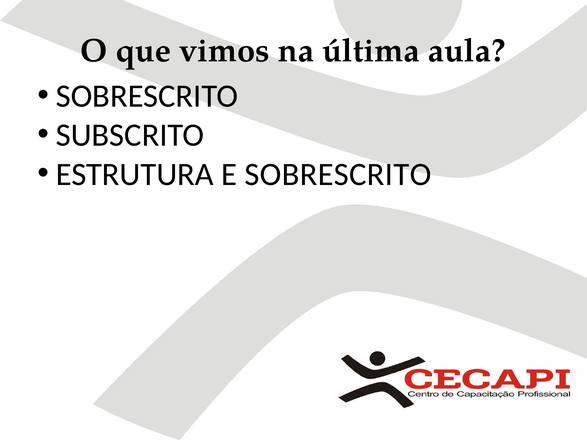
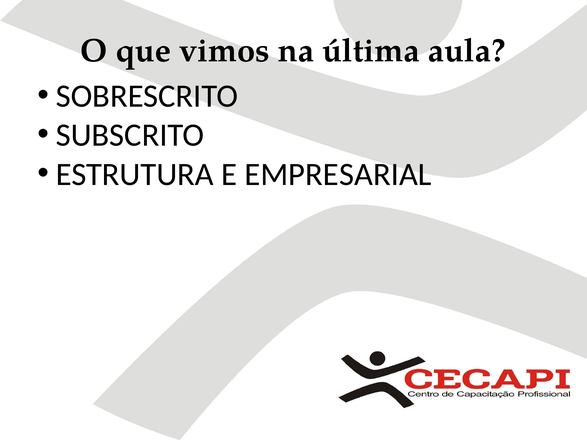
E SOBRESCRITO: SOBRESCRITO -> EMPRESARIAL (338, 174)
